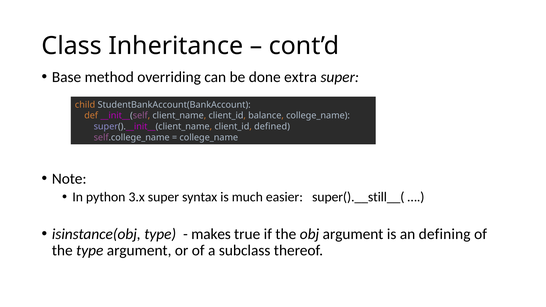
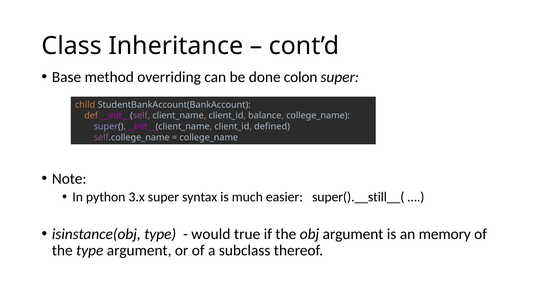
extra: extra -> colon (301, 77)
makes: makes -> would (211, 234)
defining: defining -> memory (445, 234)
